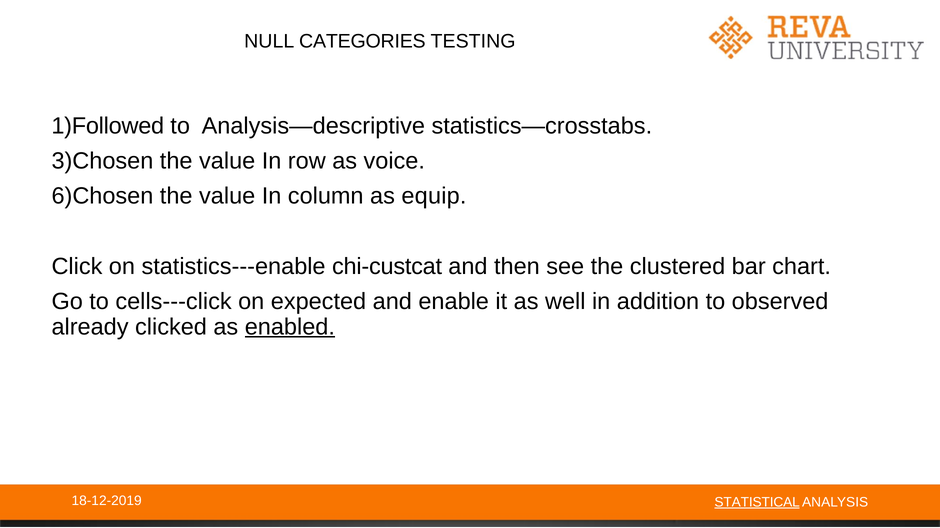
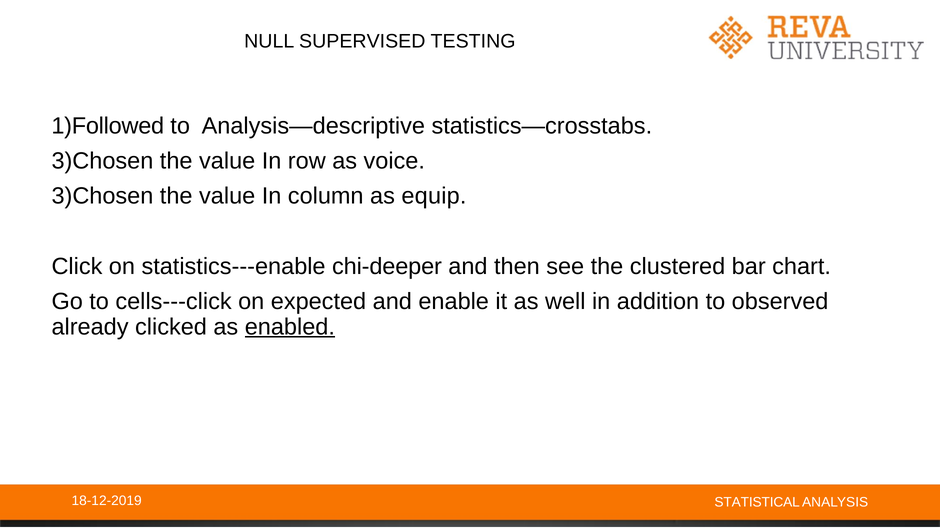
CATEGORIES: CATEGORIES -> SUPERVISED (362, 41)
6)Chosen: 6)Chosen -> 3)Chosen (102, 196)
chi-custcat: chi-custcat -> chi-deeper (387, 267)
STATISTICAL underline: present -> none (757, 503)
